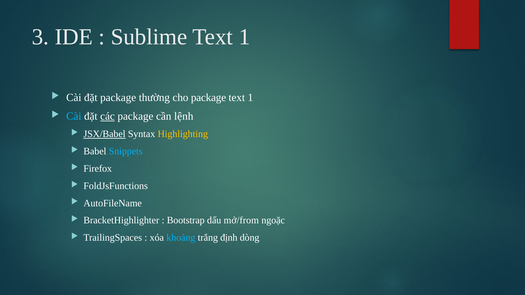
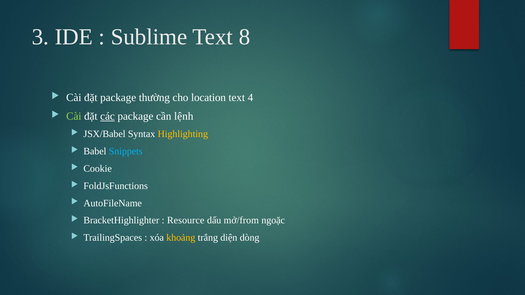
Sublime Text 1: 1 -> 8 (244, 37)
cho package: package -> location (209, 98)
1: 1 -> 4 (250, 98)
Cài colour: light blue -> light green (74, 116)
JSX/Babel underline: present -> none (104, 134)
Firefox: Firefox -> Cookie (98, 169)
Bootstrap: Bootstrap -> Resource (186, 221)
khoảng colour: light blue -> yellow (181, 238)
định: định -> diện (229, 238)
